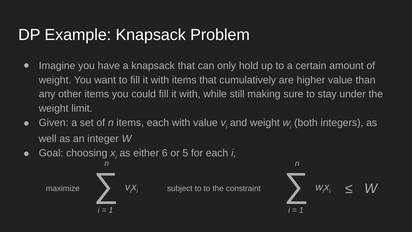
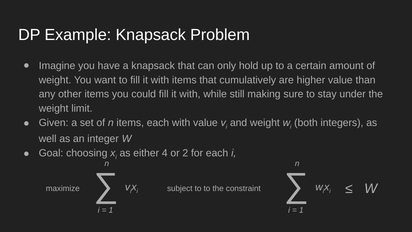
6: 6 -> 4 (165, 153)
5: 5 -> 2 (185, 153)
